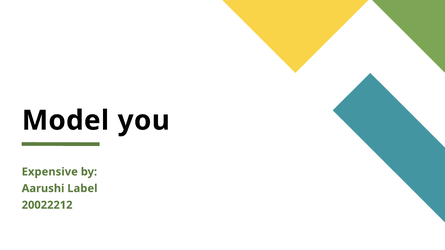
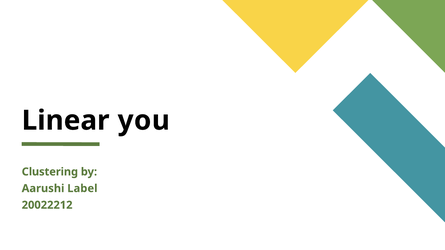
Model: Model -> Linear (66, 121)
Expensive: Expensive -> Clustering (50, 172)
